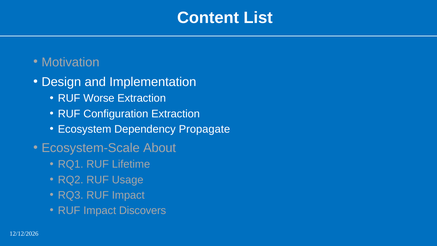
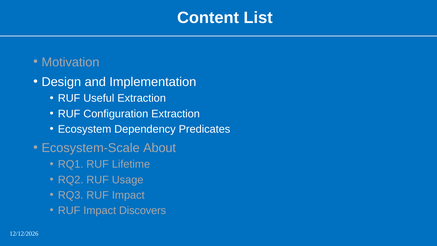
Worse: Worse -> Useful (99, 98)
Propagate: Propagate -> Predicates (205, 129)
